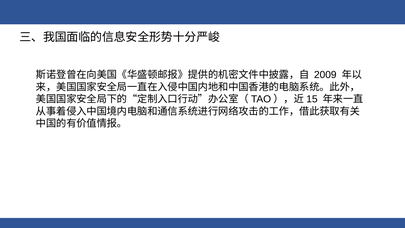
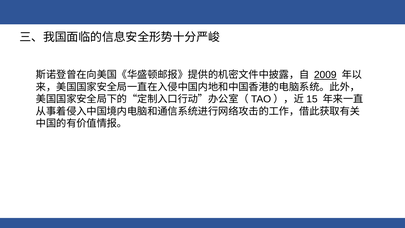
2009 underline: none -> present (325, 75)
